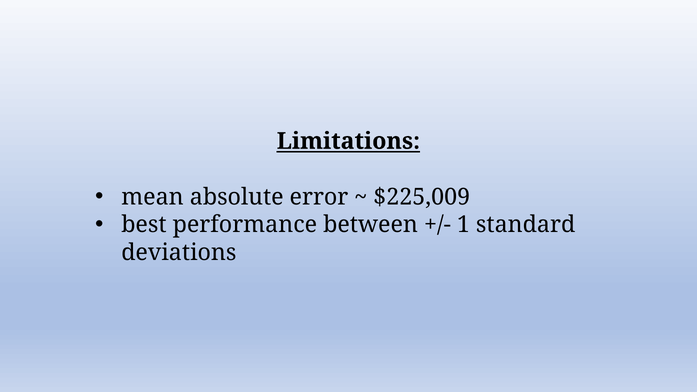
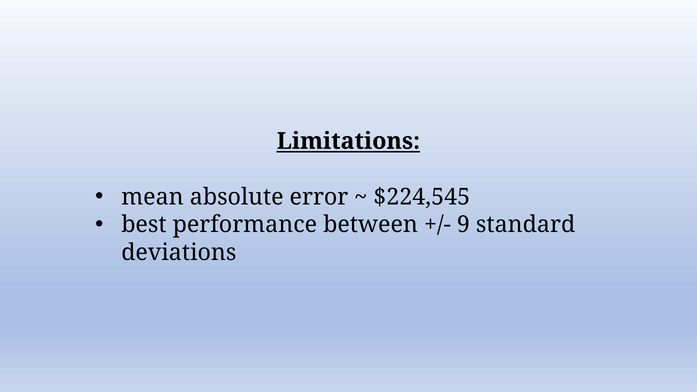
$225,009: $225,009 -> $224,545 (422, 197)
1: 1 -> 9 (463, 225)
